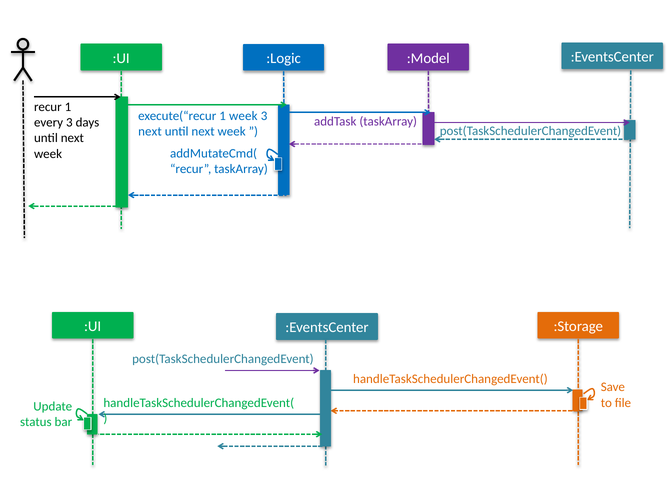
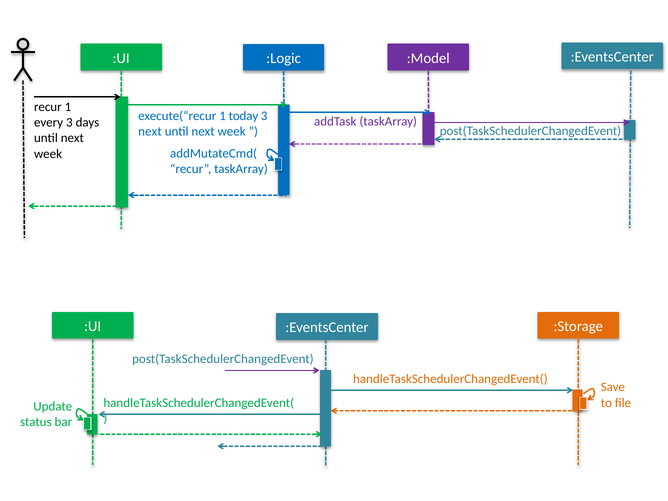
1 week: week -> today (243, 116)
